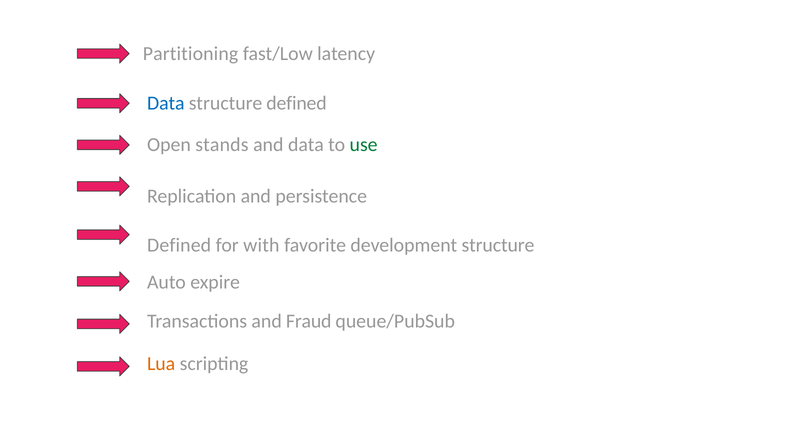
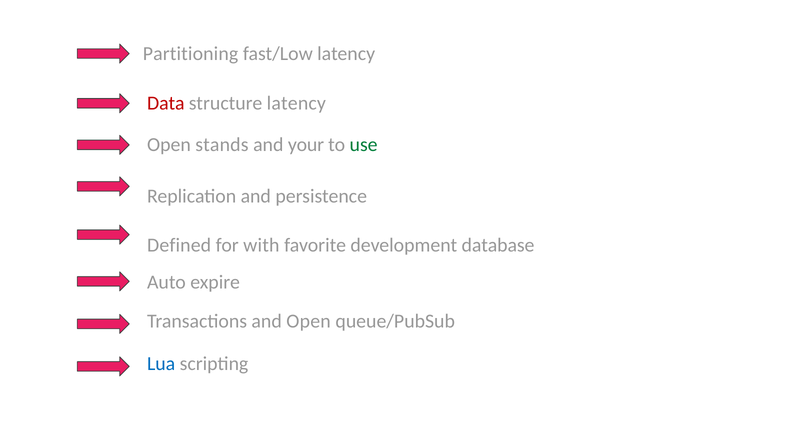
Data colour: blue -> red (166, 103)
structure defined: defined -> latency (296, 103)
and data: data -> your (306, 145)
development structure: structure -> database (498, 245)
and Fraud: Fraud -> Open (309, 321)
Lua colour: orange -> blue (161, 364)
